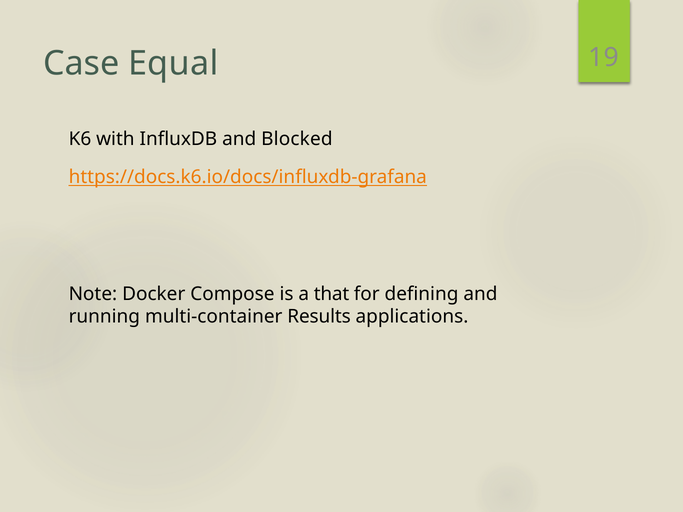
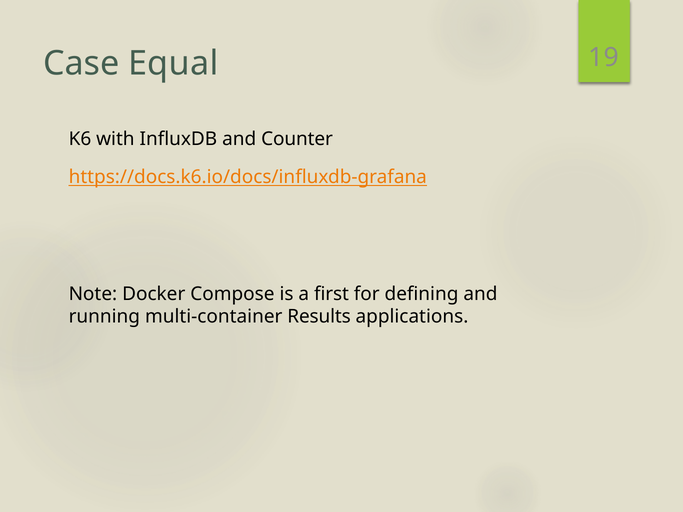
Blocked: Blocked -> Counter (297, 139)
that: that -> first (331, 294)
